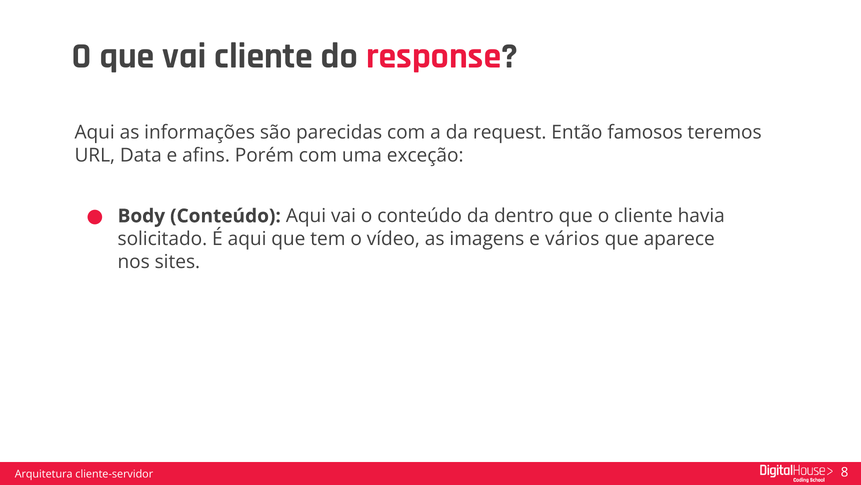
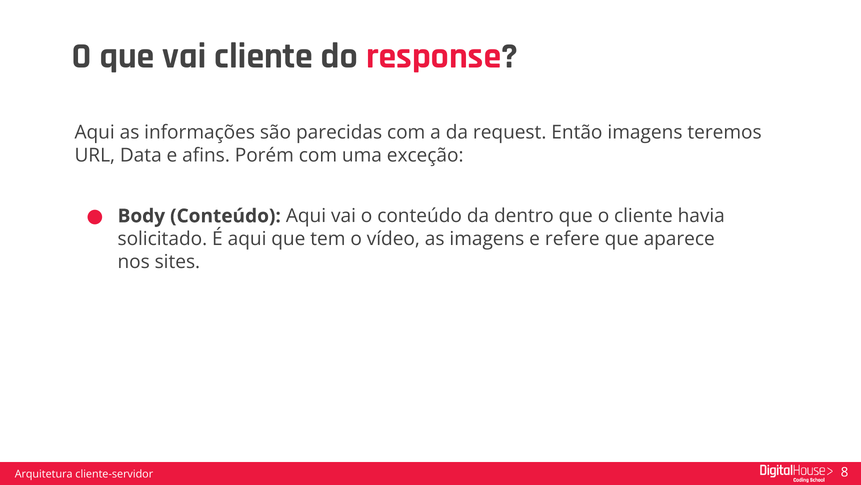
Então famosos: famosos -> imagens (645, 132)
vários: vários -> refere (572, 239)
